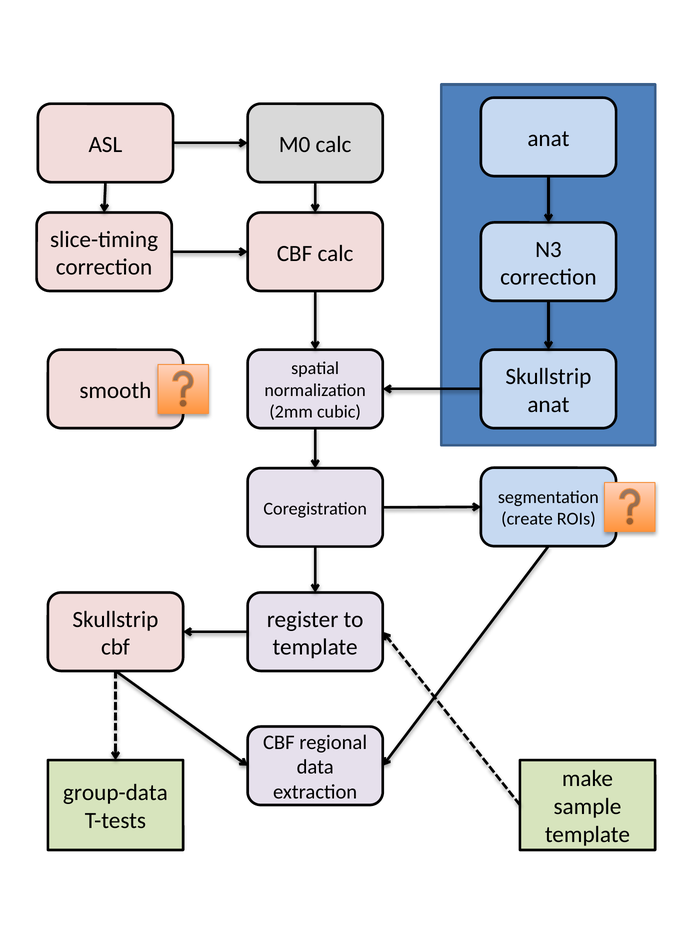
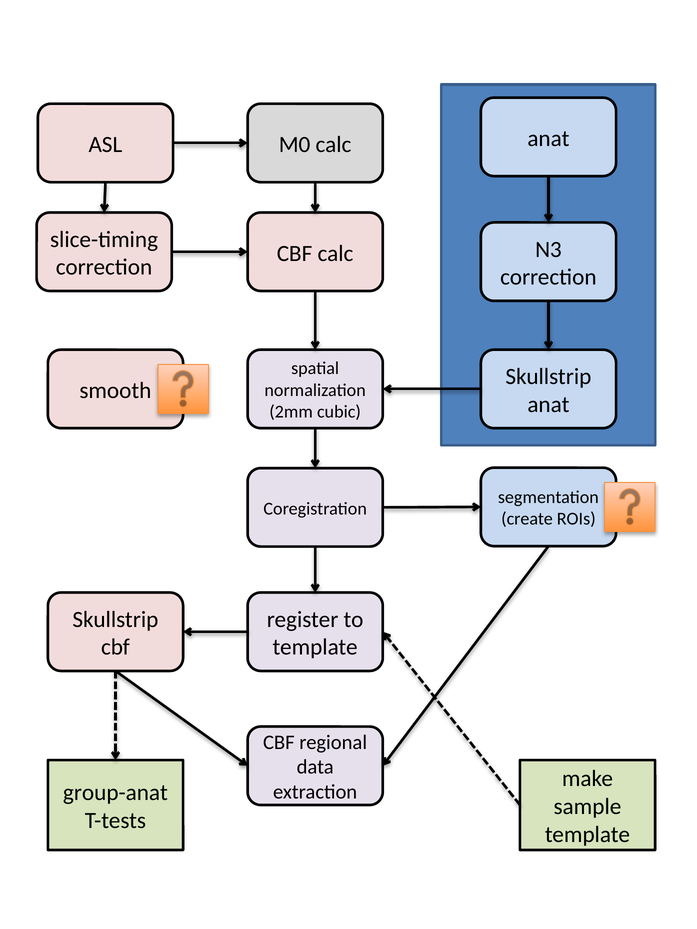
group-data: group-data -> group-anat (115, 793)
